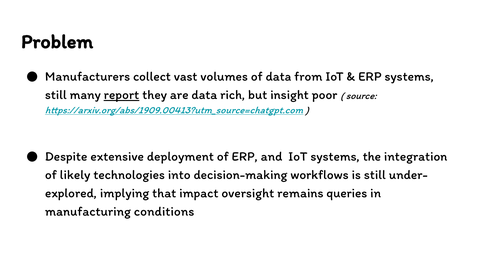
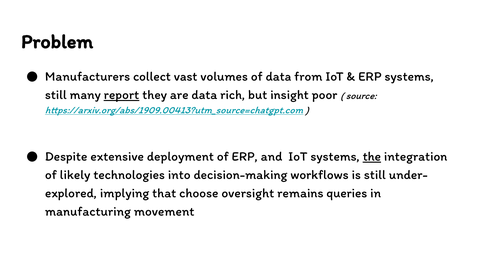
the underline: none -> present (372, 156)
impact: impact -> choose (199, 193)
conditions: conditions -> movement (164, 211)
